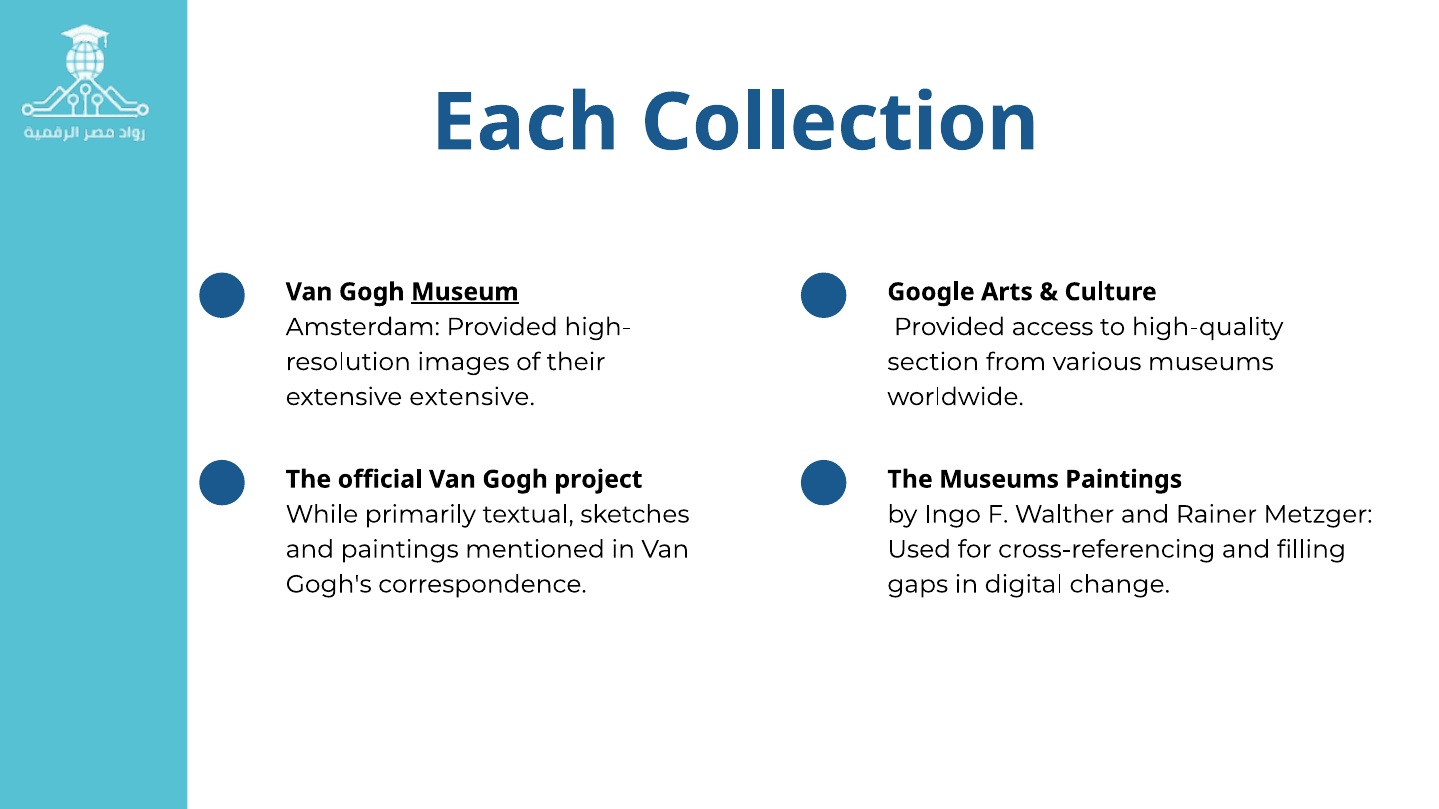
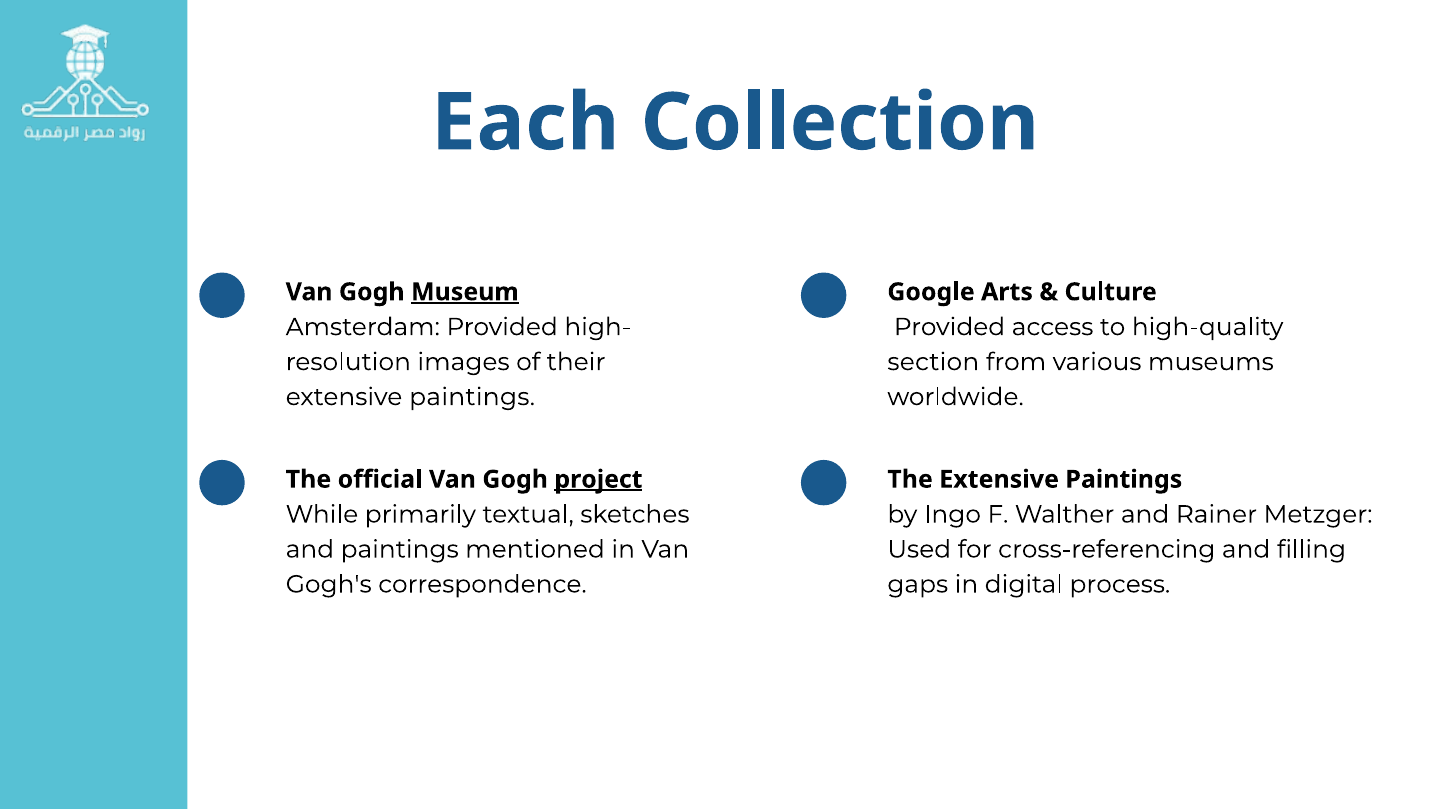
extensive: extensive -> paintings (472, 397)
project underline: none -> present (598, 480)
The Museums: Museums -> Extensive (999, 480)
change: change -> process (1120, 585)
